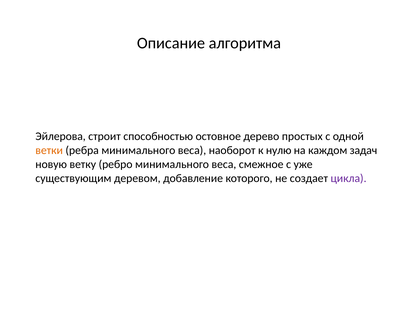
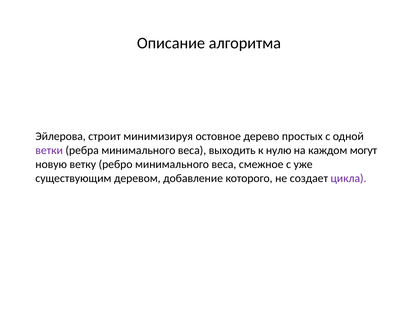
способностью: способностью -> минимизируя (158, 137)
ветки colour: orange -> purple (49, 151)
наоборот: наоборот -> выходить (232, 151)
задач: задач -> могут (363, 151)
